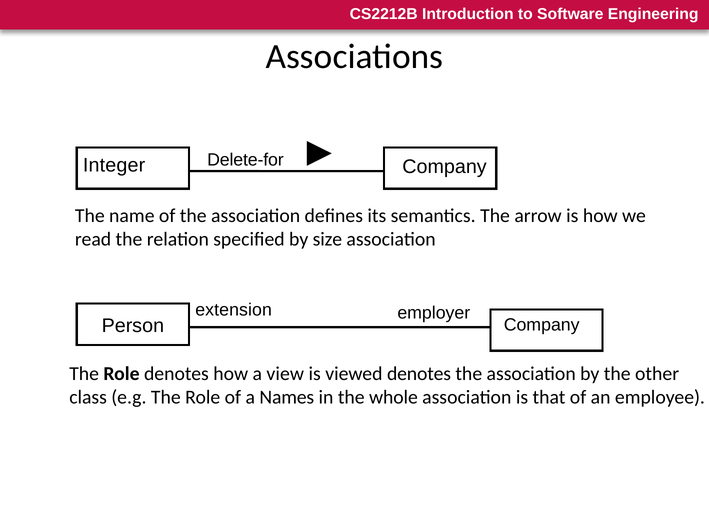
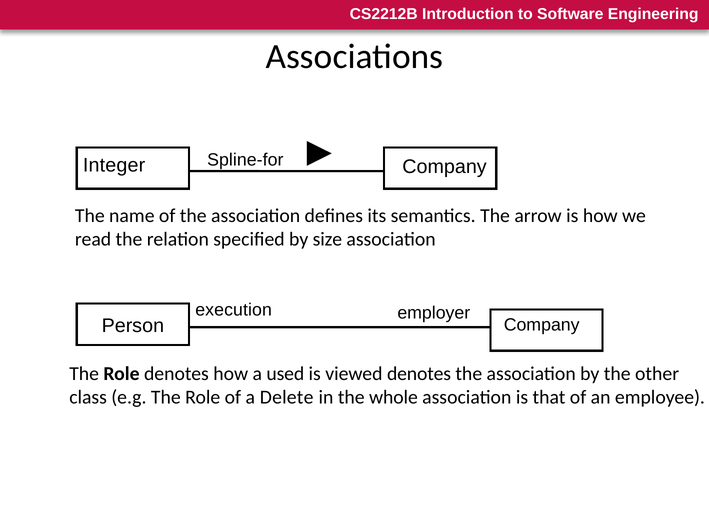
Delete-for: Delete-for -> Spline-for (245, 160)
extension: extension -> execution (234, 311)
view: view -> used (285, 374)
Names: Names -> Delete (287, 398)
